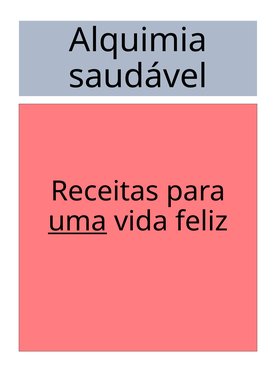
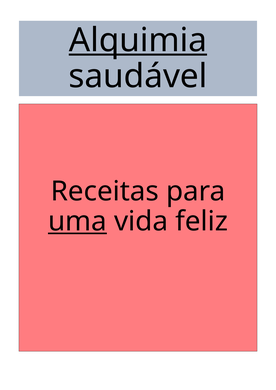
Alquimia underline: none -> present (138, 40)
